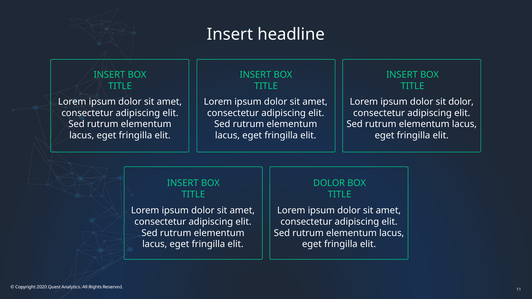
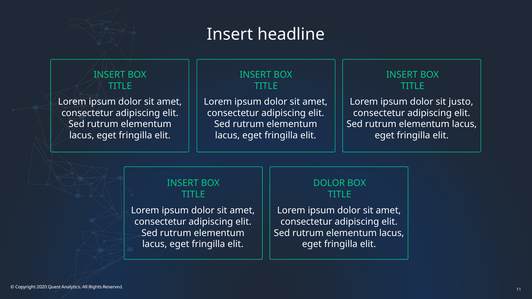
sit dolor: dolor -> justo (461, 102)
